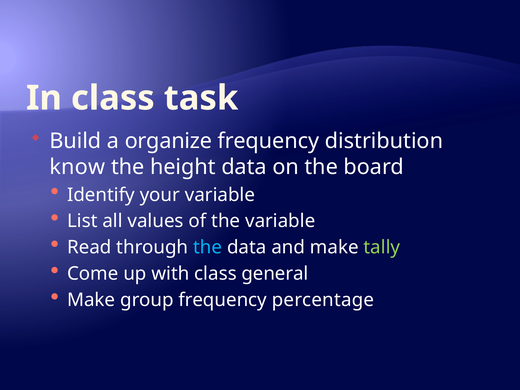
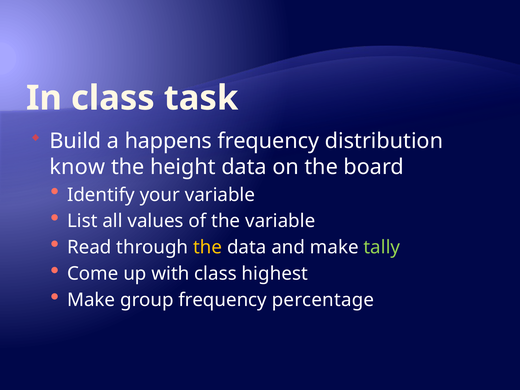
organize: organize -> happens (168, 141)
the colour: light blue -> yellow (208, 247)
general: general -> highest (275, 274)
